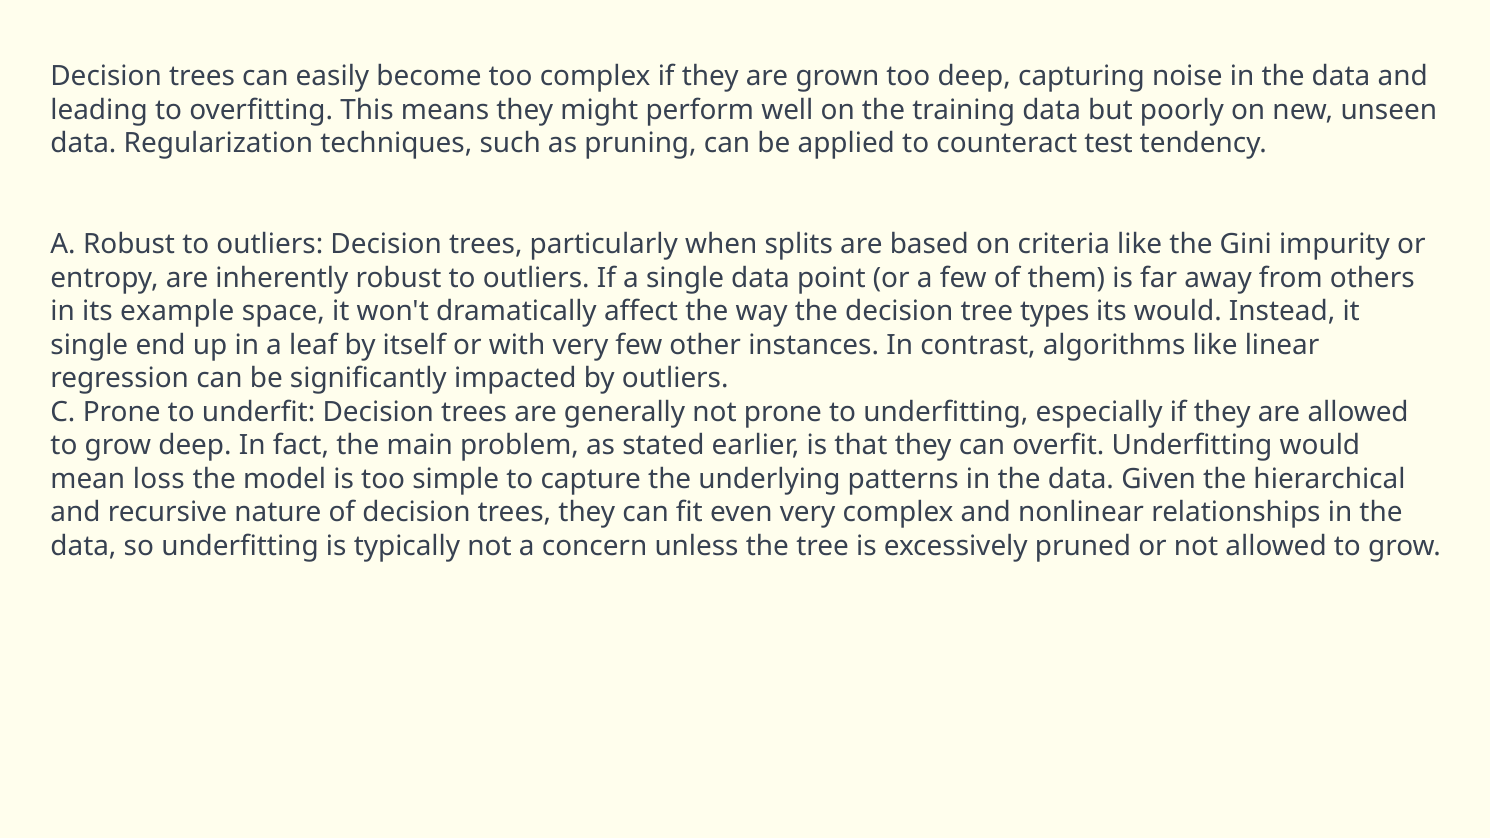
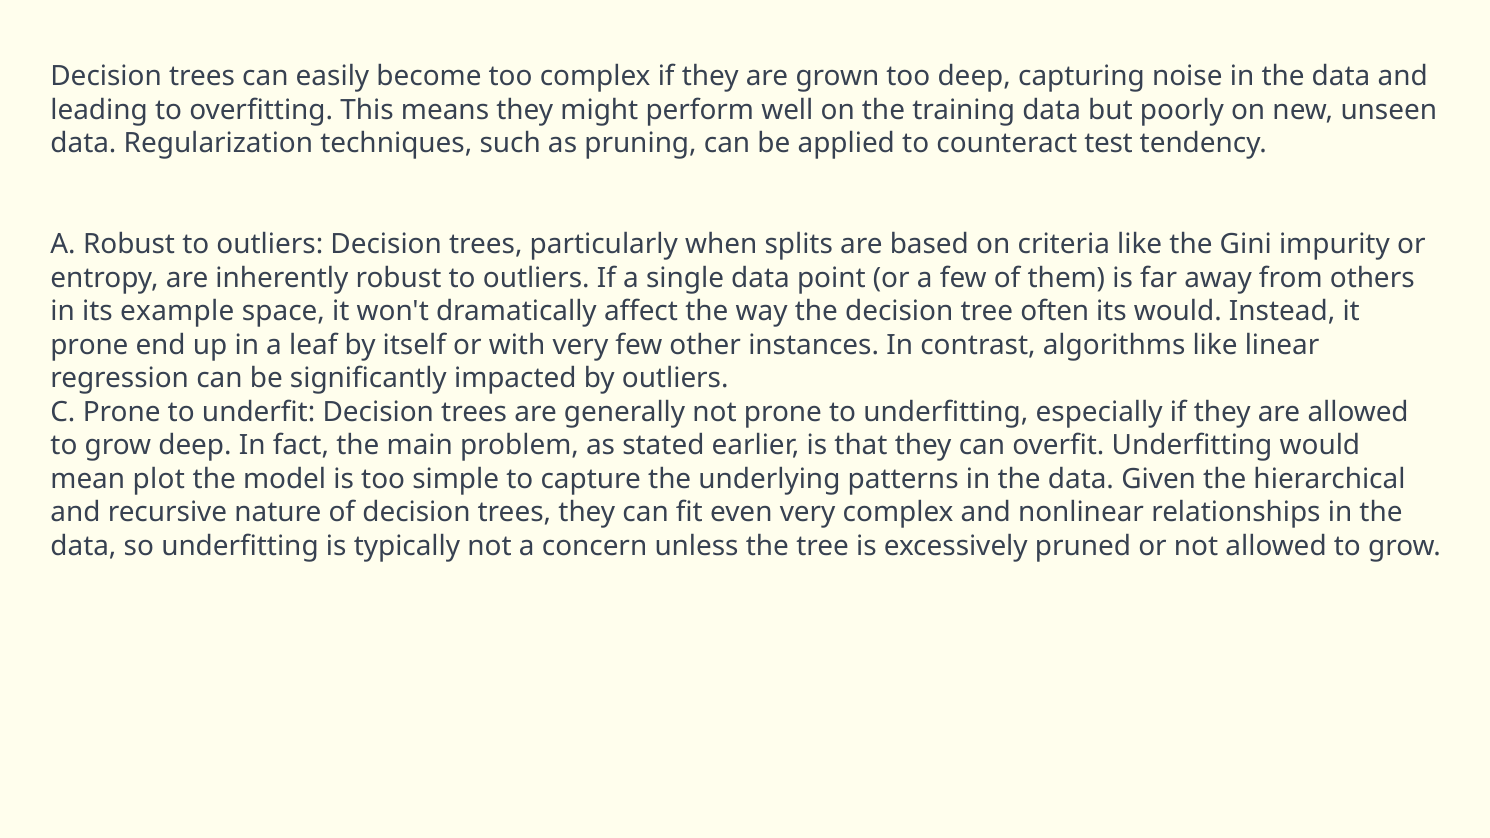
types: types -> often (1055, 311)
single: single -> prone (89, 345)
loss: loss -> plot (159, 479)
